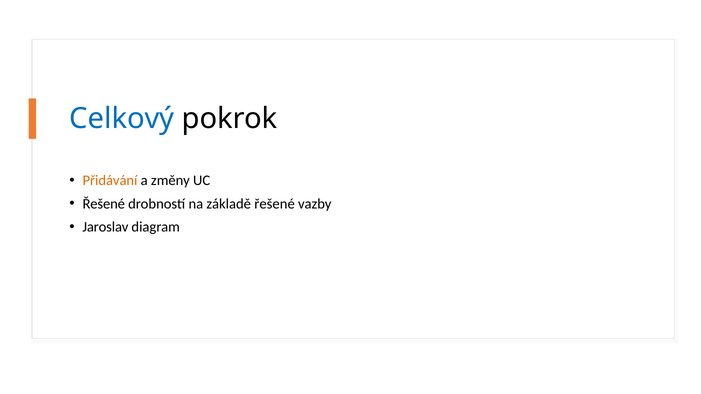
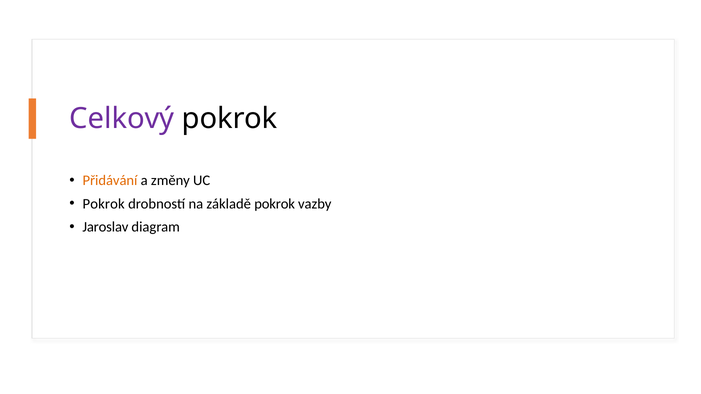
Celkový colour: blue -> purple (122, 119)
Řešené: Řešené -> Pokrok (104, 204)
základě řešené: řešené -> pokrok (275, 204)
